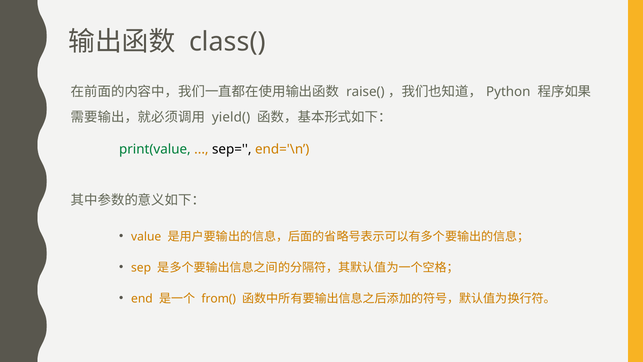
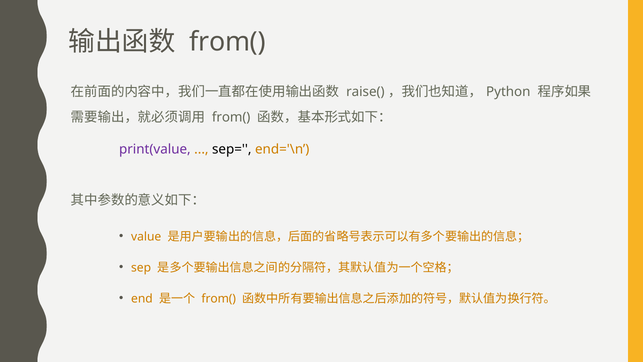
class(: class( -> from( (227, 42)
yield(: yield( -> from( (231, 117)
print(value colour: green -> purple (155, 149)
